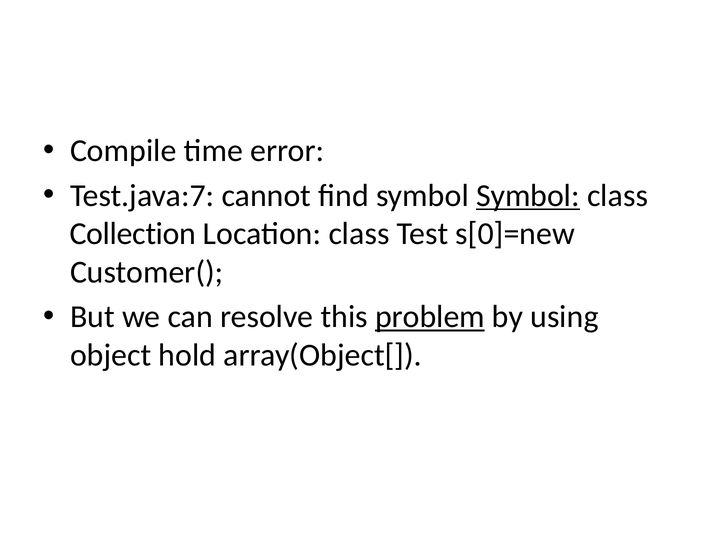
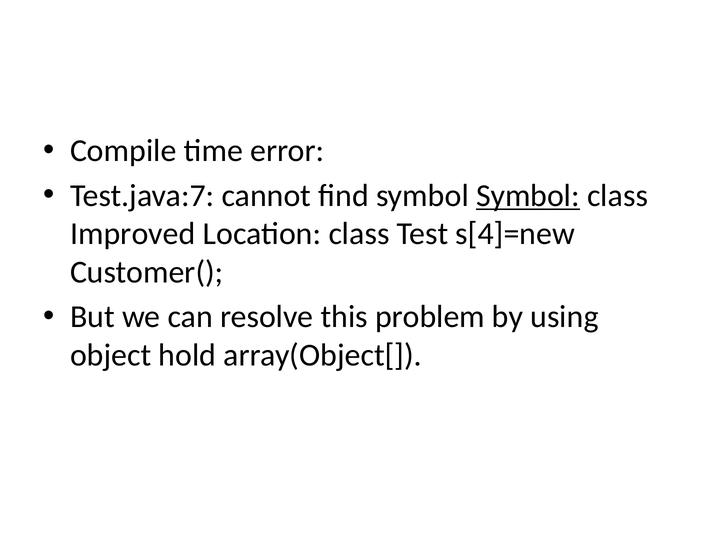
Collection: Collection -> Improved (133, 234)
s[0]=new: s[0]=new -> s[4]=new (515, 234)
problem underline: present -> none (430, 317)
